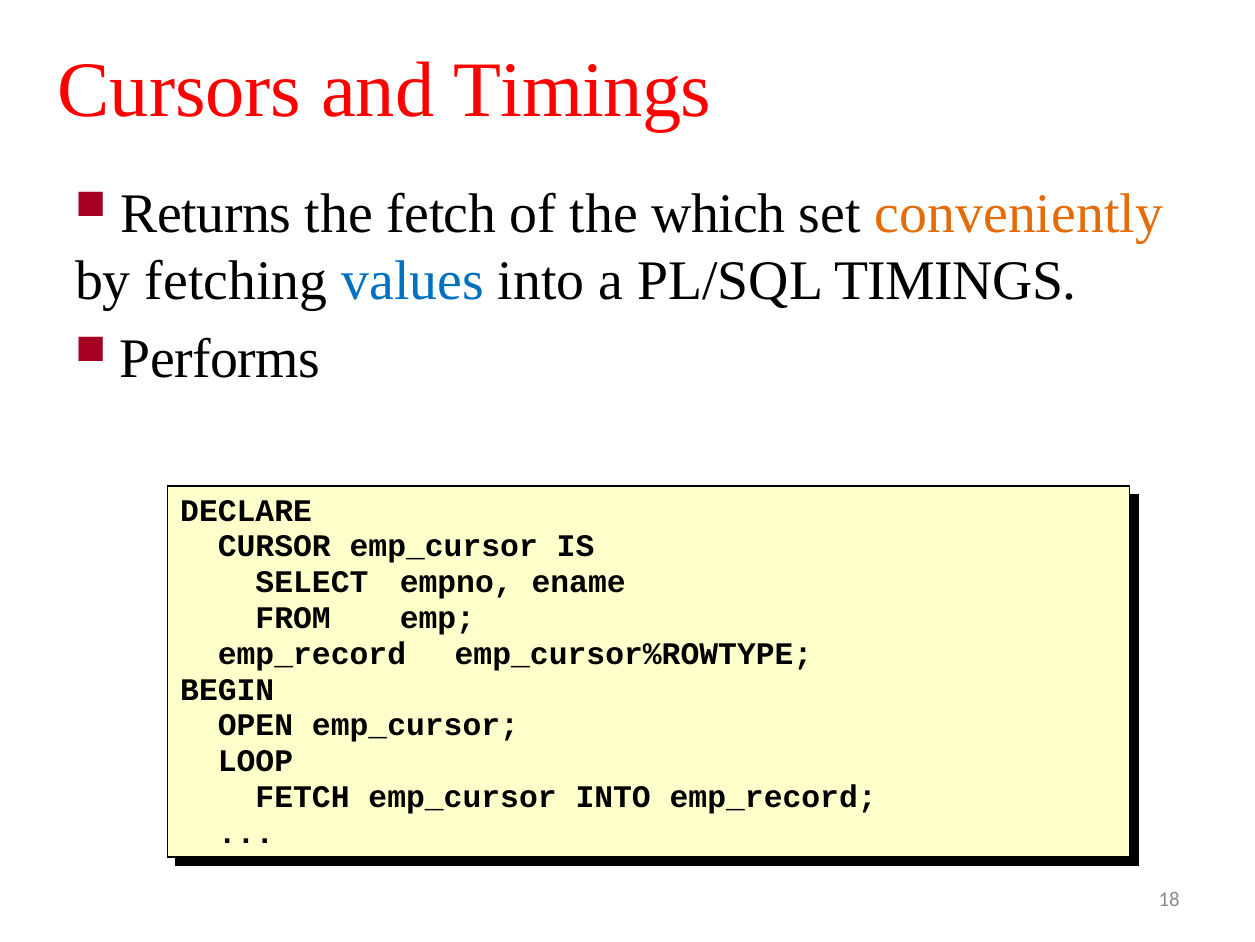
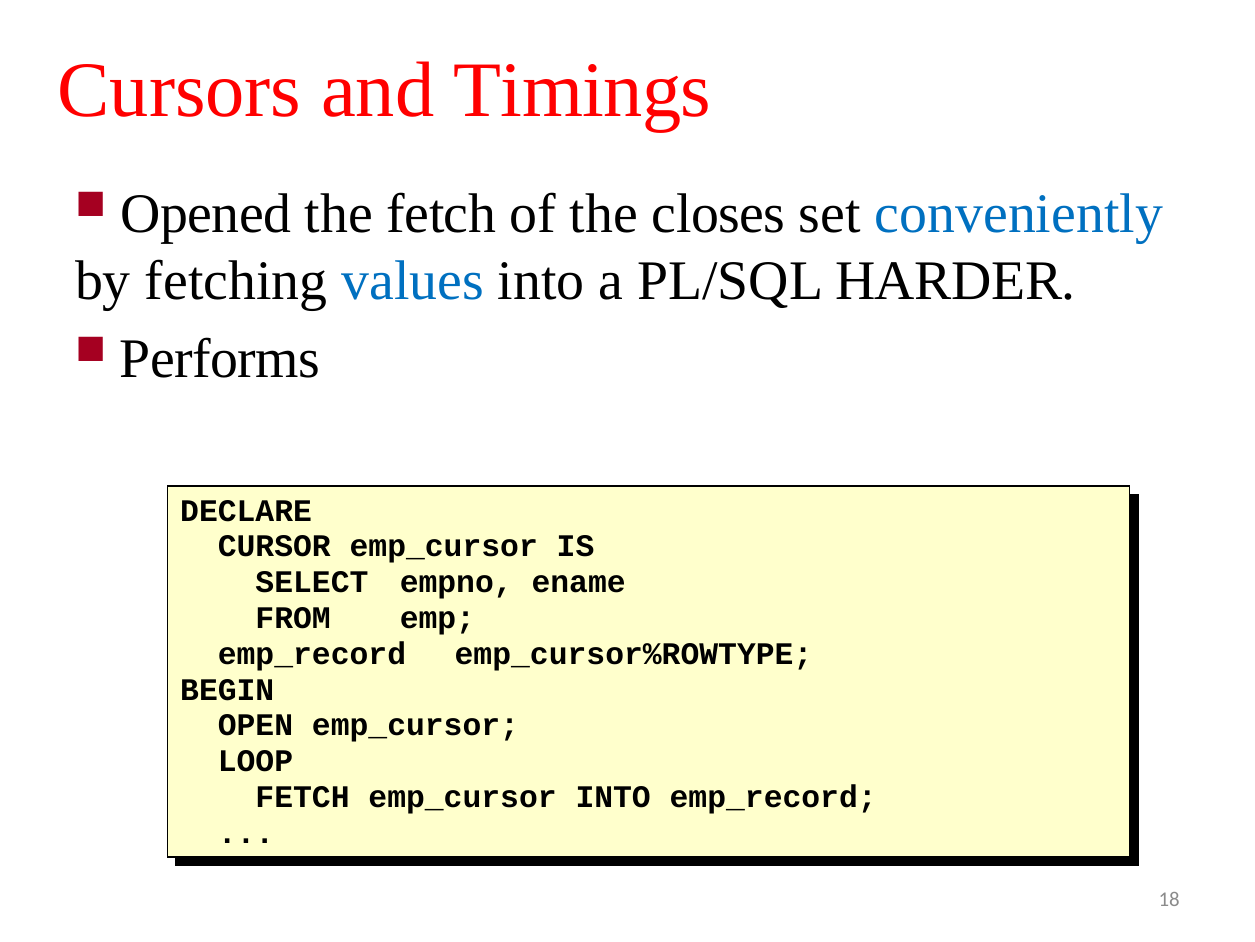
Returns: Returns -> Opened (206, 214)
which: which -> closes (719, 214)
conveniently colour: orange -> blue (1019, 214)
PL/SQL TIMINGS: TIMINGS -> HARDER (955, 280)
